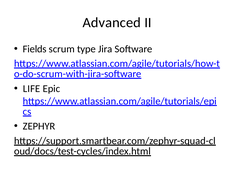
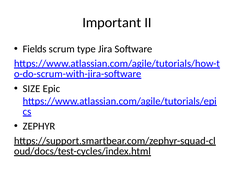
Advanced: Advanced -> Important (112, 23)
LIFE: LIFE -> SIZE (32, 89)
